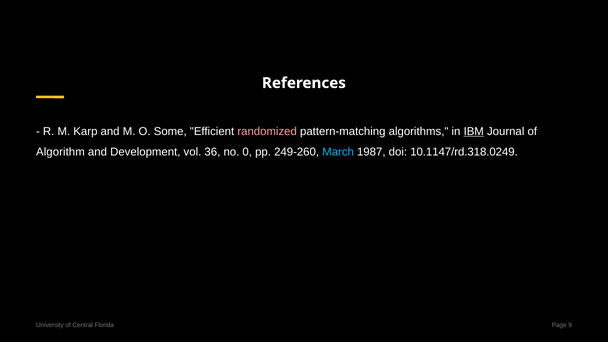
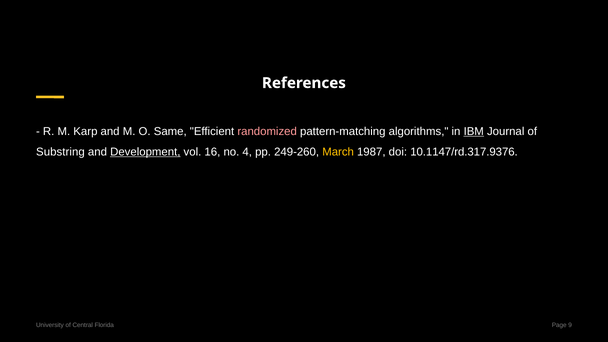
Some: Some -> Same (170, 131)
Algorithm: Algorithm -> Substring (60, 152)
Development underline: none -> present (145, 152)
36: 36 -> 16 (212, 152)
0: 0 -> 4 (247, 152)
March colour: light blue -> yellow (338, 152)
10.1147/rd.318.0249: 10.1147/rd.318.0249 -> 10.1147/rd.317.9376 (464, 152)
